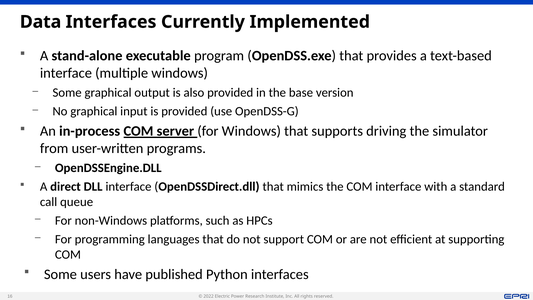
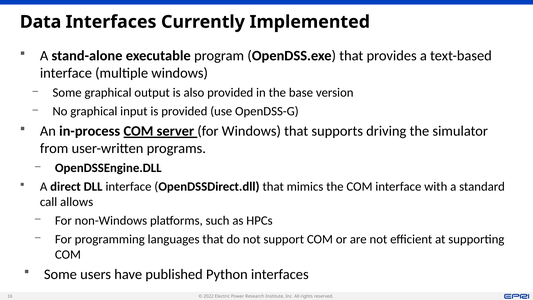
queue: queue -> allows (77, 202)
